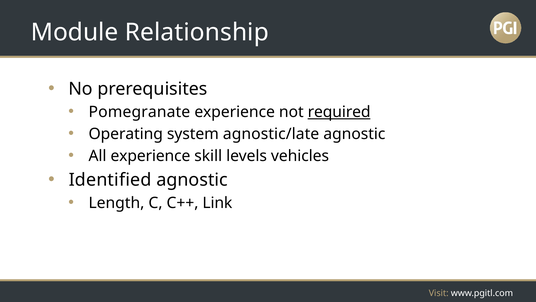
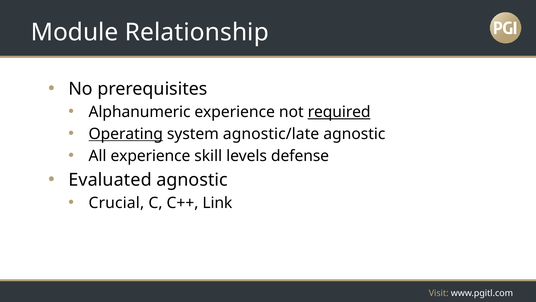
Pomegranate: Pomegranate -> Alphanumeric (140, 112)
Operating underline: none -> present (126, 134)
vehicles: vehicles -> defense (300, 156)
Identified: Identified -> Evaluated (110, 179)
Length: Length -> Crucial (116, 203)
